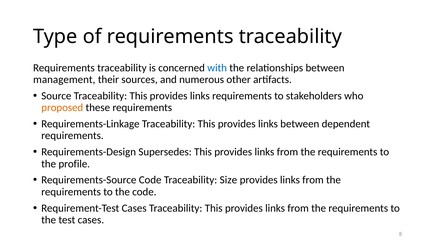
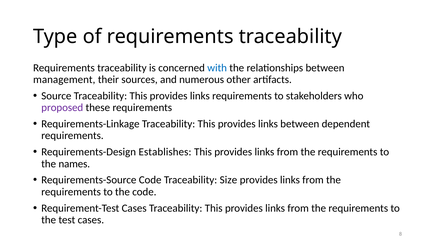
proposed colour: orange -> purple (62, 108)
Supersedes: Supersedes -> Establishes (165, 152)
profile: profile -> names (74, 164)
